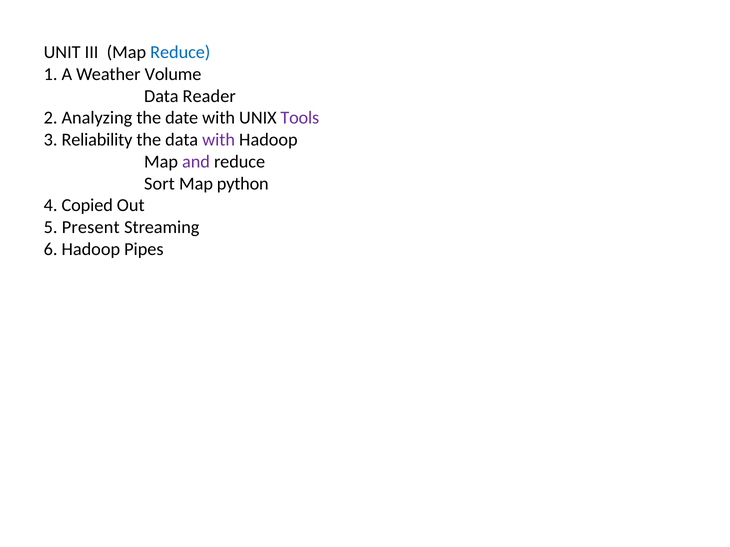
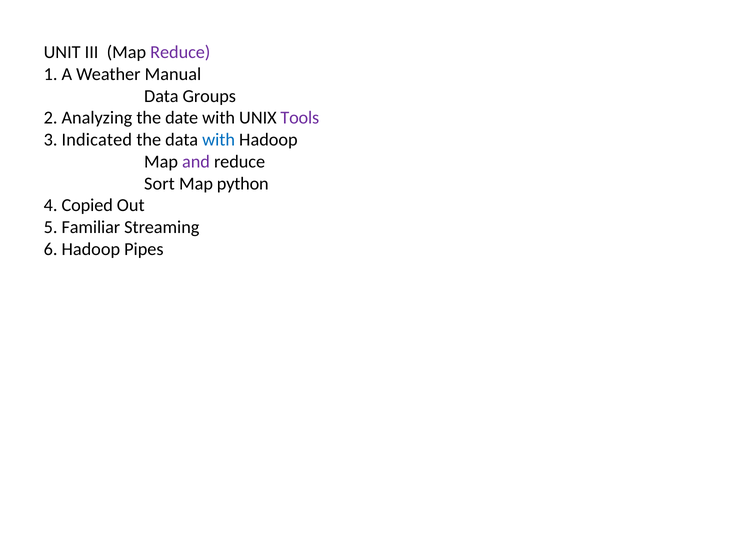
Reduce colour: blue -> purple (180, 52)
Volume: Volume -> Manual (173, 74)
Reader: Reader -> Groups (209, 96)
Reliability: Reliability -> Indicated (97, 140)
with colour: purple -> blue (219, 140)
Present: Present -> Familiar (91, 227)
